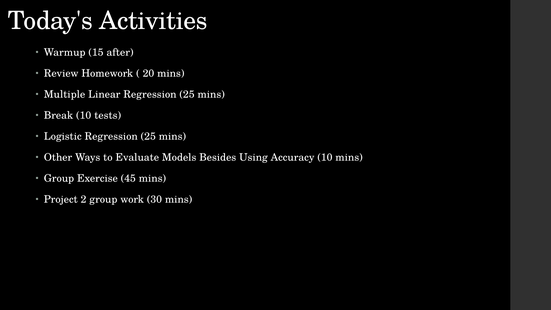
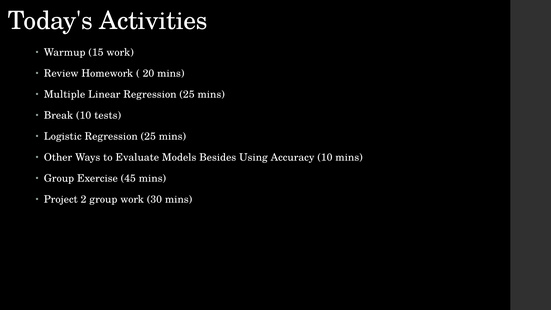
15 after: after -> work (120, 52)
